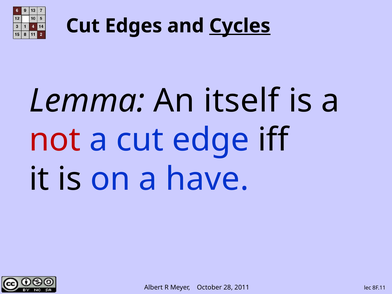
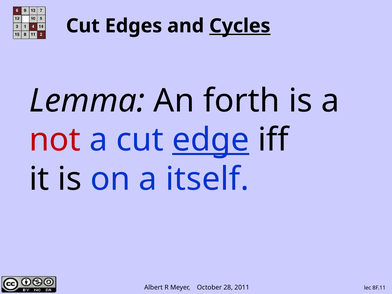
itself: itself -> forth (241, 101)
edge underline: none -> present (211, 140)
have: have -> itself (207, 179)
